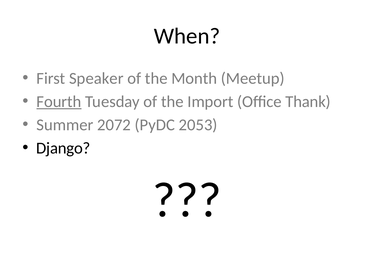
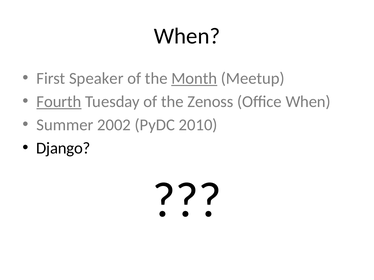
Month underline: none -> present (194, 78)
Import: Import -> Zenoss (210, 102)
Office Thank: Thank -> When (308, 102)
2072: 2072 -> 2002 (114, 125)
2053: 2053 -> 2010 (198, 125)
